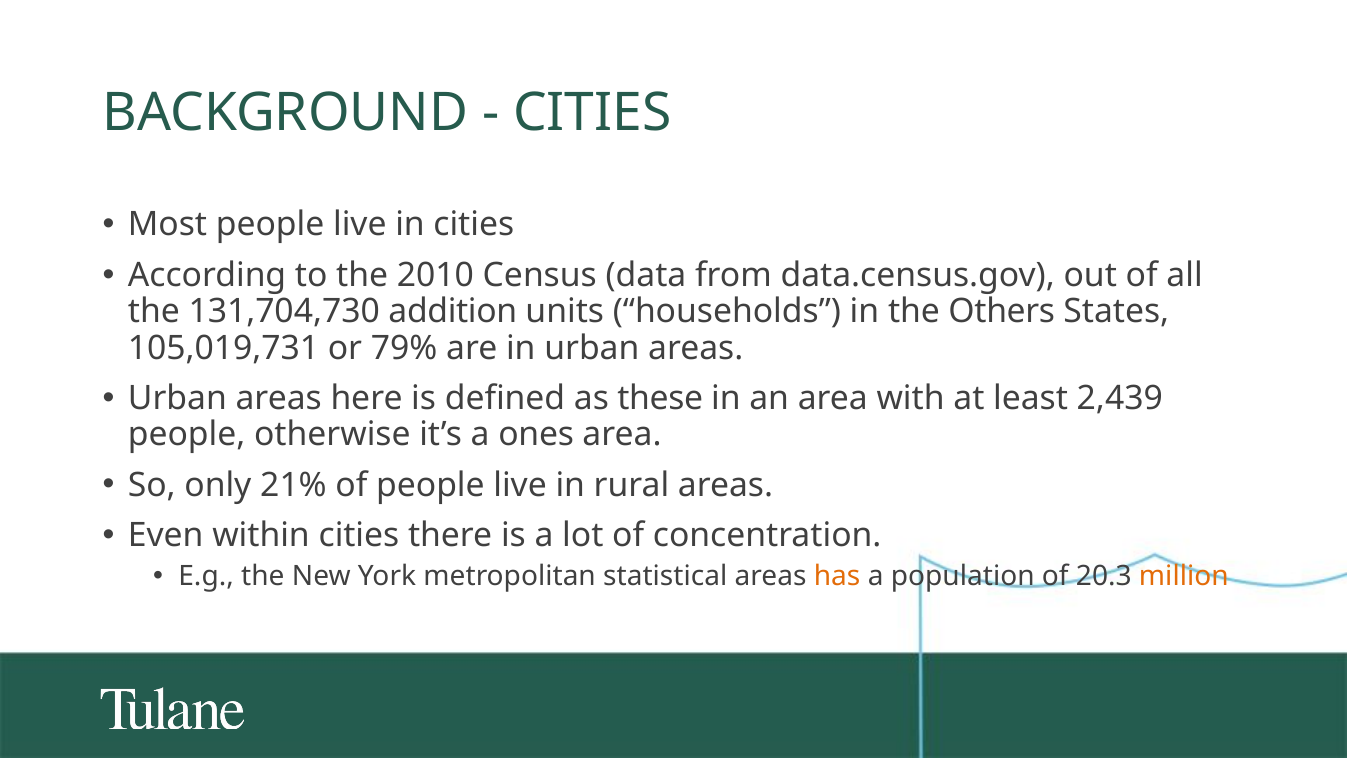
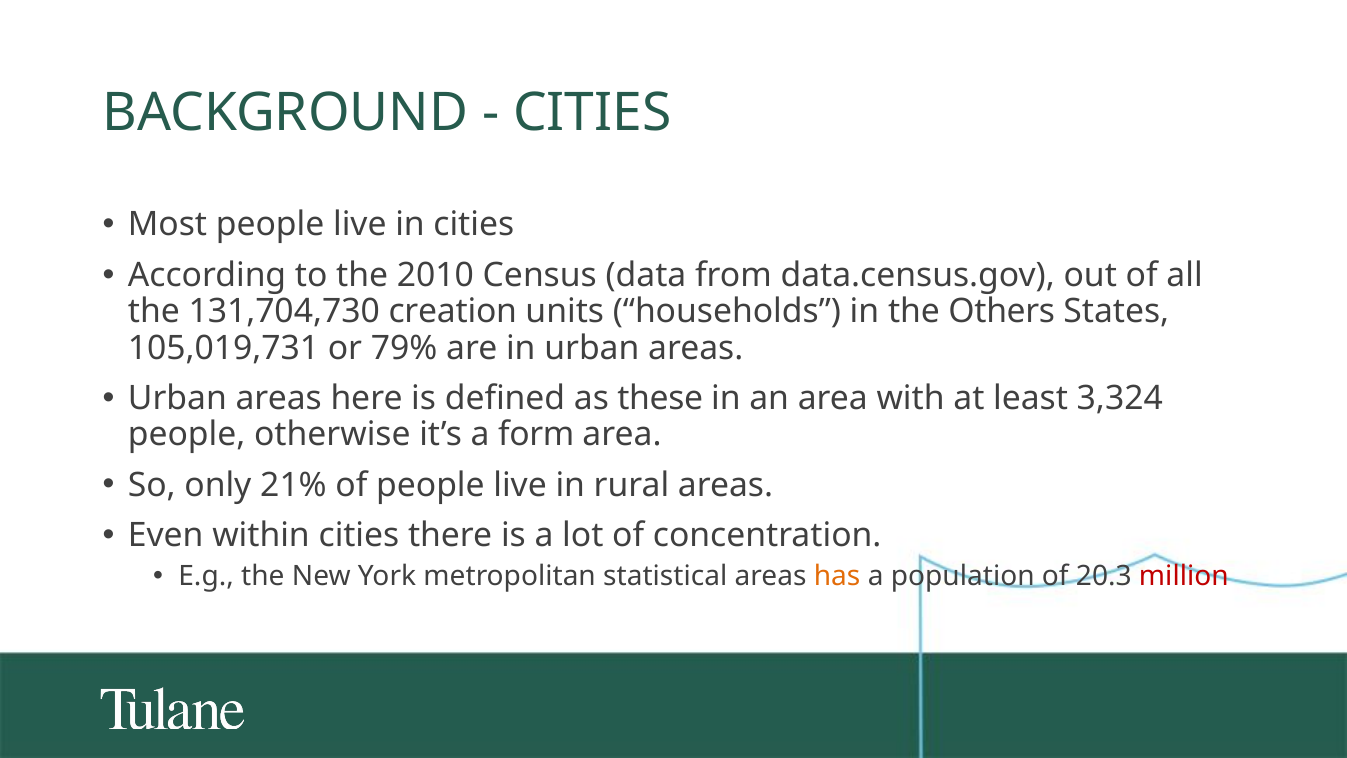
addition: addition -> creation (453, 311)
2,439: 2,439 -> 3,324 (1120, 398)
ones: ones -> form (536, 435)
million colour: orange -> red (1184, 576)
